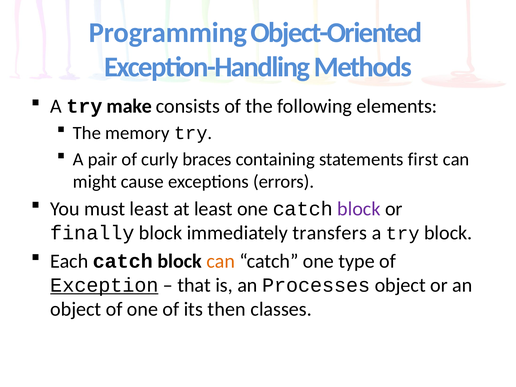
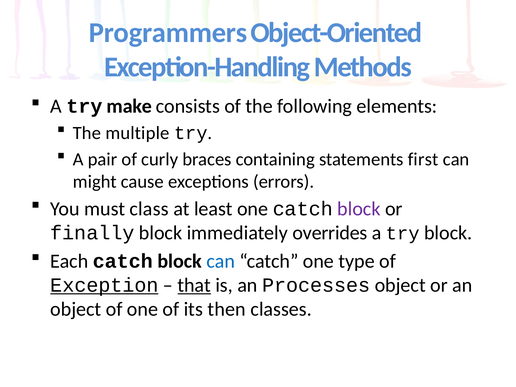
Programming: Programming -> Programmers (168, 33)
memory: memory -> multiple (137, 133)
must least: least -> class (149, 209)
transfers: transfers -> overrides (330, 233)
can colour: orange -> blue (221, 261)
that underline: none -> present (194, 285)
